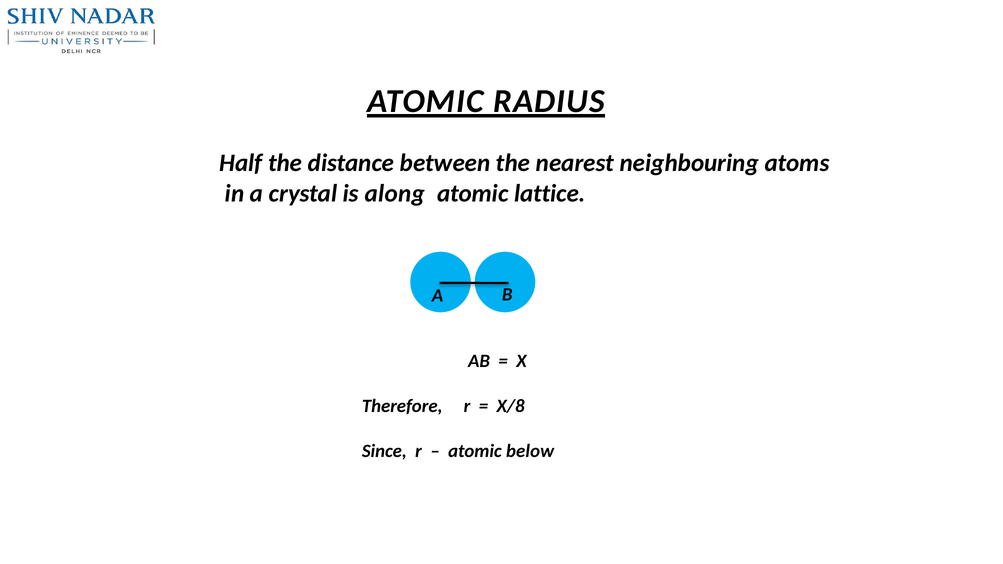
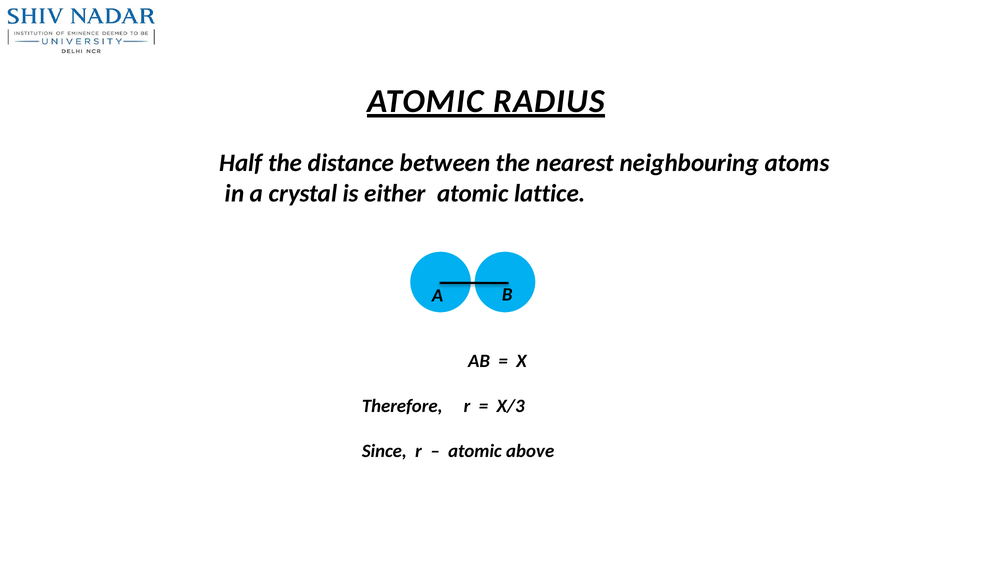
along: along -> either (395, 193)
X/8: X/8 -> X/3 (511, 406)
below: below -> above (530, 451)
